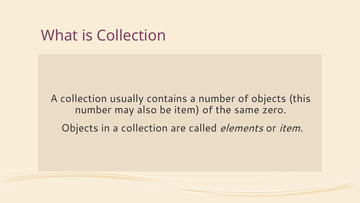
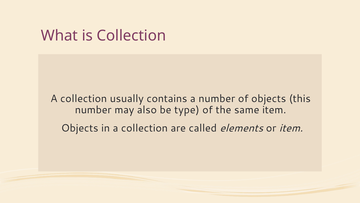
be item: item -> type (187, 110)
same zero: zero -> item (274, 110)
